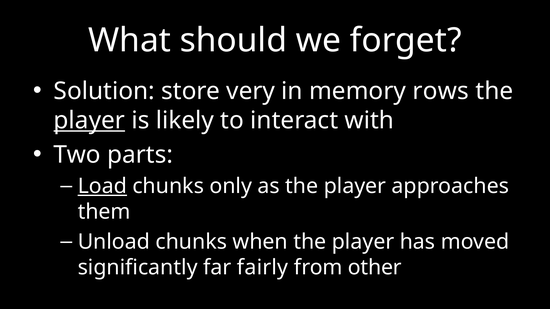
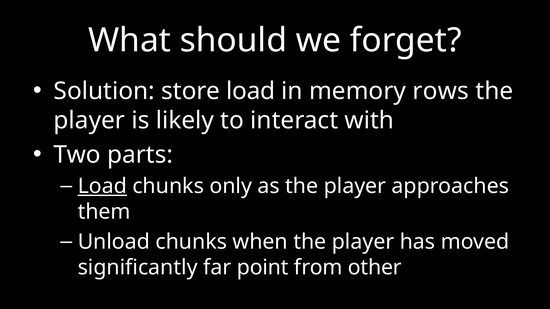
store very: very -> load (251, 91)
player underline: present -> none (89, 121)
fairly: fairly -> point (263, 268)
